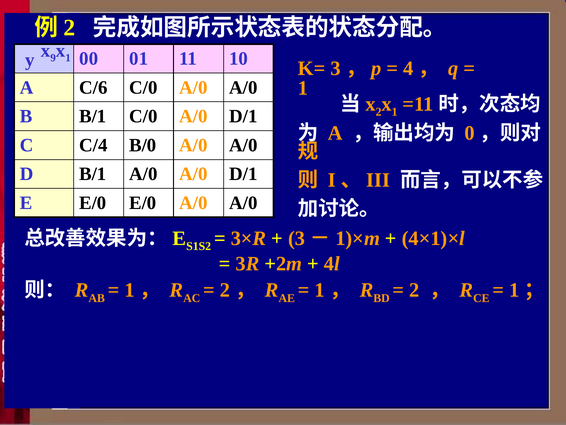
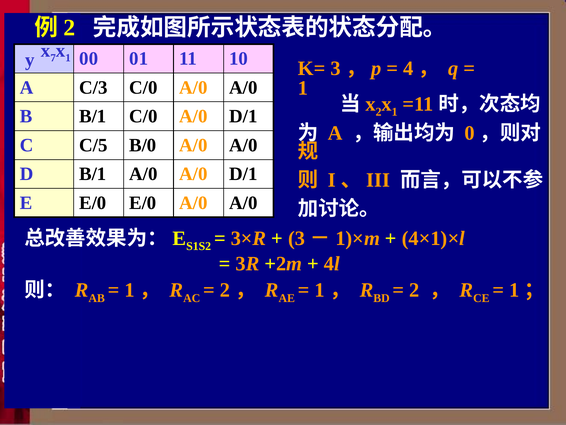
9: 9 -> 7 (53, 58)
C/6: C/6 -> C/3 (93, 87)
C/4: C/4 -> C/5 (93, 145)
